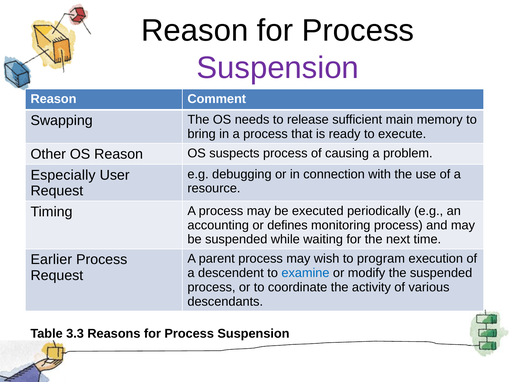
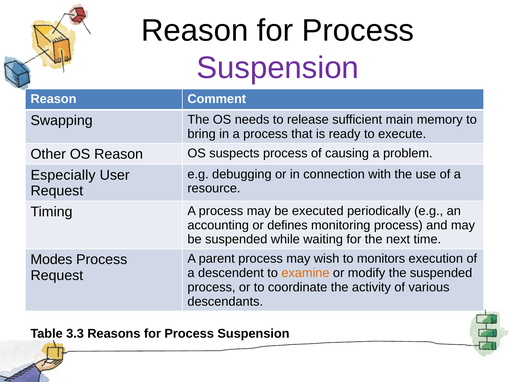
program: program -> monitors (381, 259)
Earlier: Earlier -> Modes (51, 259)
examine colour: blue -> orange (305, 273)
